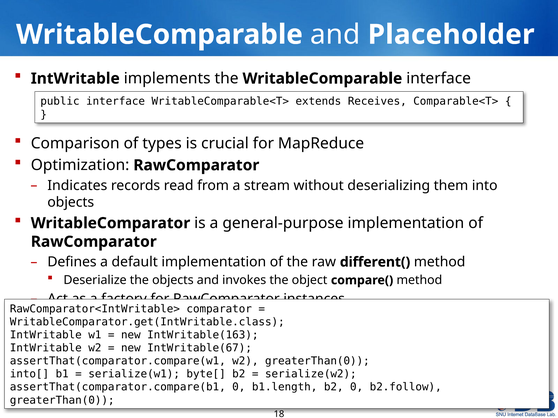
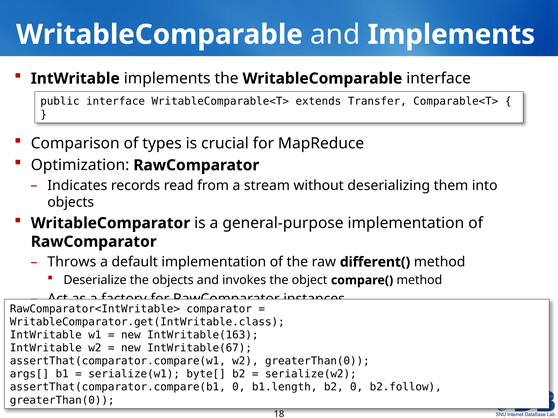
and Placeholder: Placeholder -> Implements (451, 35)
Receives: Receives -> Transfer (377, 102)
Defines: Defines -> Throws (72, 262)
into[: into[ -> args[ (29, 375)
